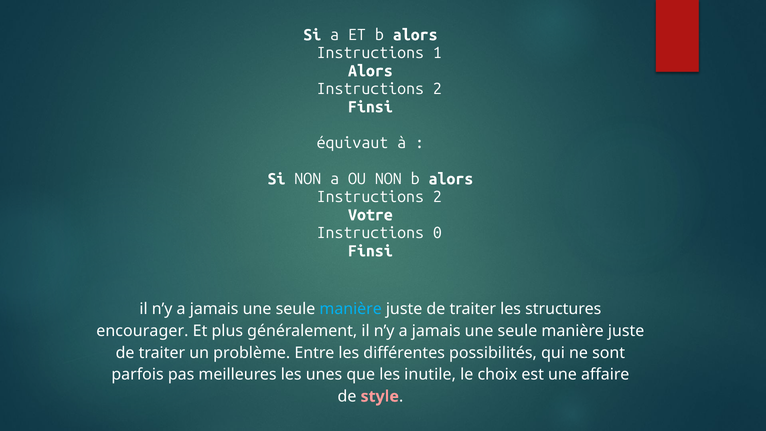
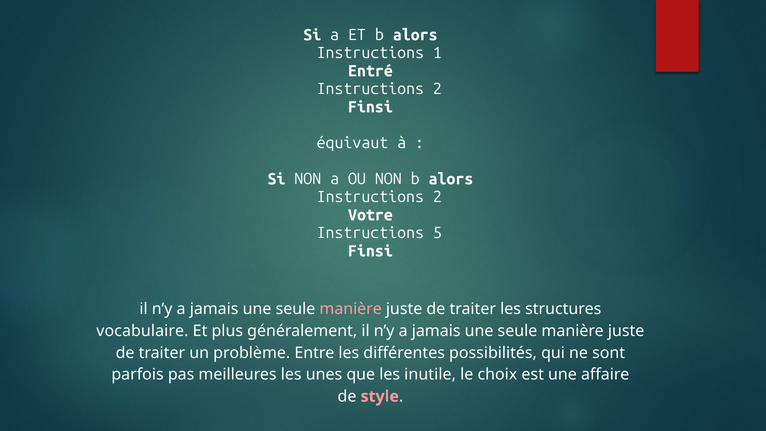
Alors: Alors -> Entré (370, 71)
0: 0 -> 5 (437, 233)
manière colour: light blue -> pink (351, 309)
encourager: encourager -> vocabulaire (142, 331)
